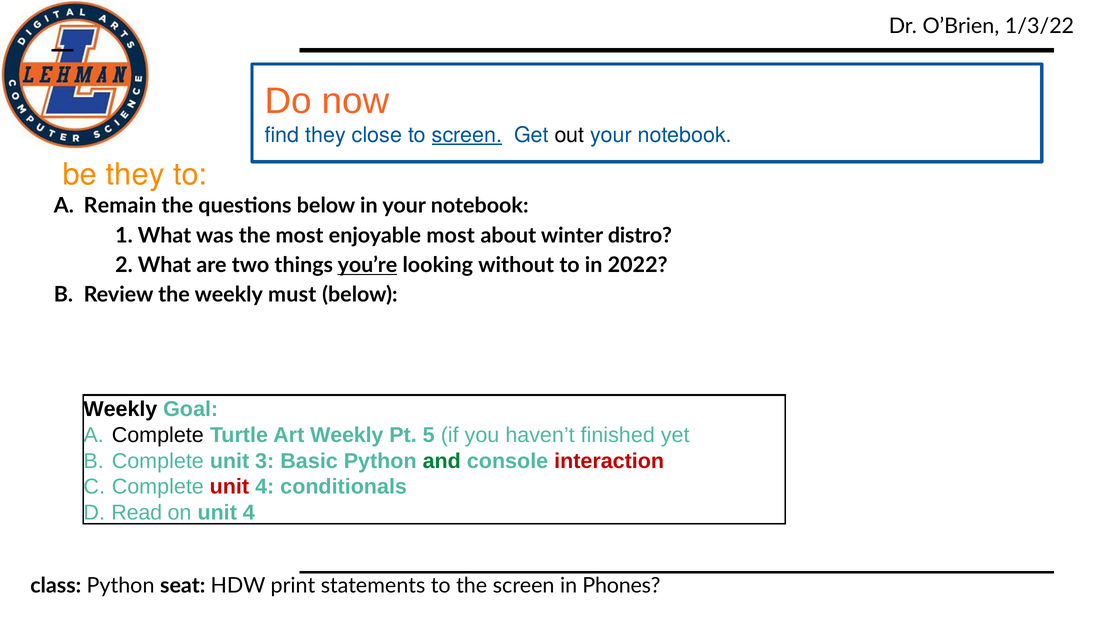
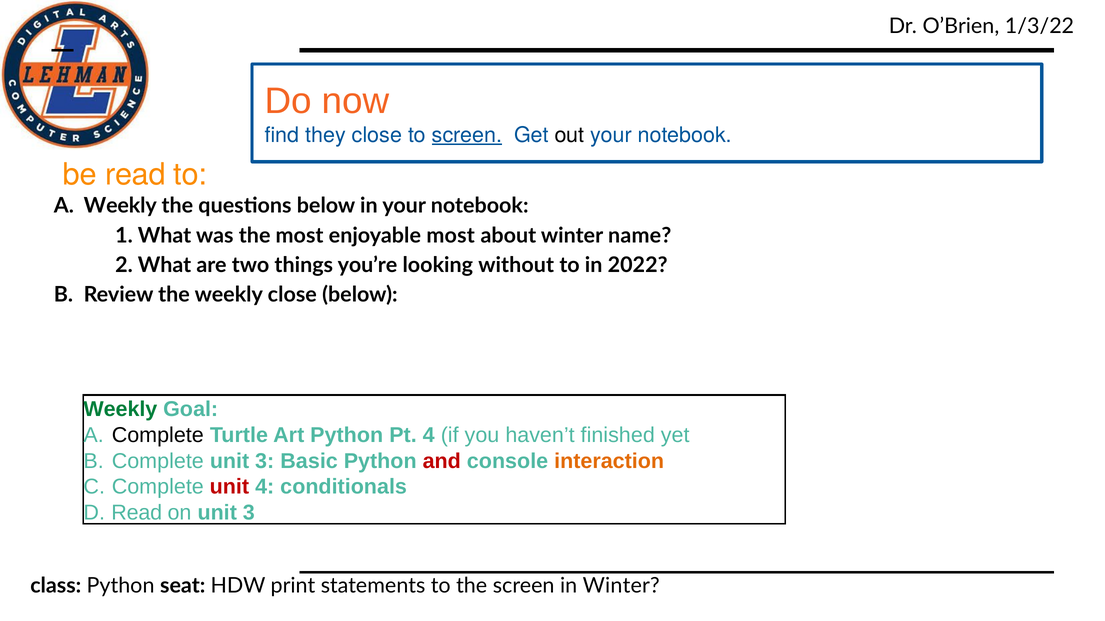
be they: they -> read (135, 175)
Remain: Remain -> Weekly (120, 206)
distro: distro -> name (640, 236)
you’re underline: present -> none (367, 265)
weekly must: must -> close (292, 295)
Weekly colour: black -> green (120, 410)
Art Weekly: Weekly -> Python (347, 436)
Pt 5: 5 -> 4 (429, 436)
and colour: green -> red (442, 461)
interaction colour: red -> orange (609, 461)
on unit 4: 4 -> 3 (249, 513)
in Phones: Phones -> Winter (621, 586)
